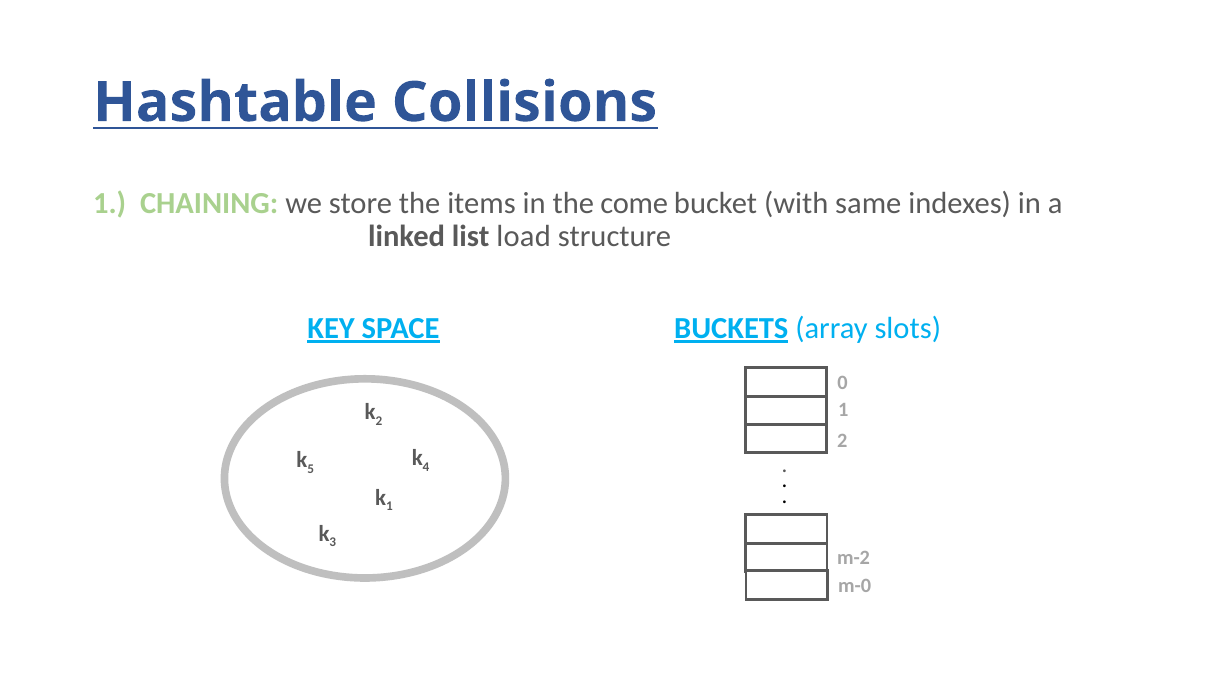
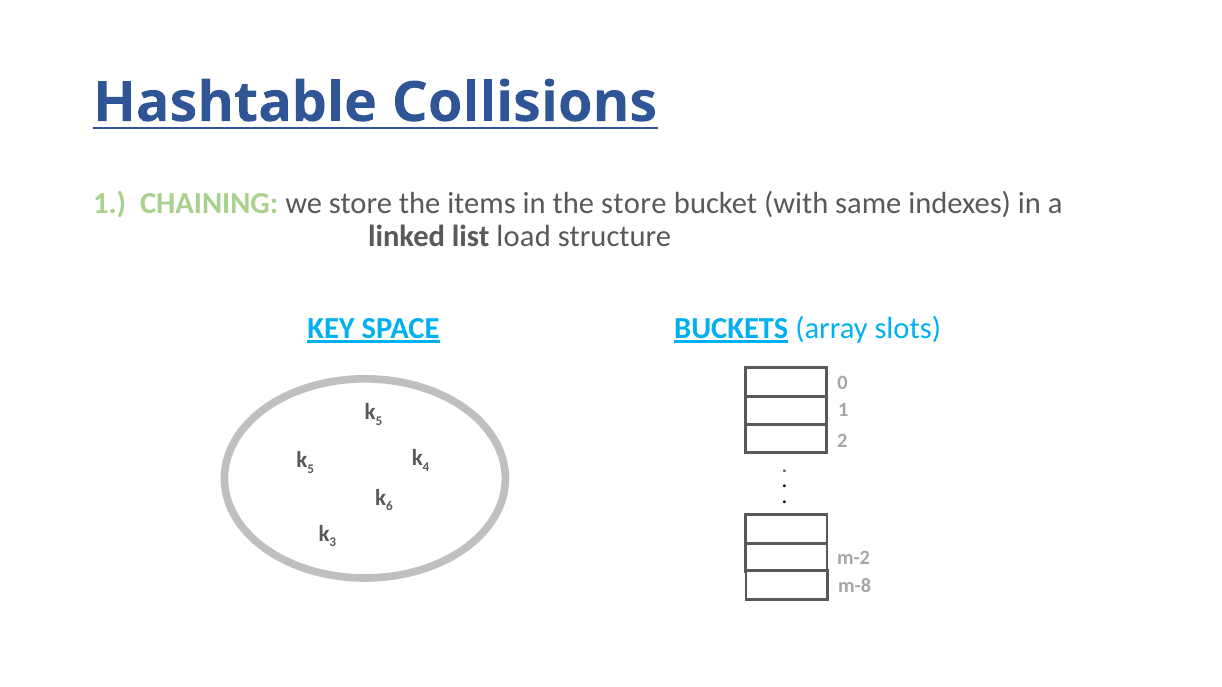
the come: come -> store (634, 204)
2: 2 -> 5 (379, 421)
1: 1 -> 6 (389, 507)
m-0: m-0 -> m-8 (855, 586)
